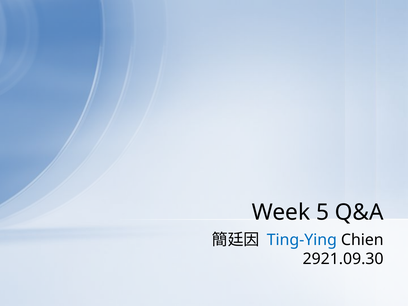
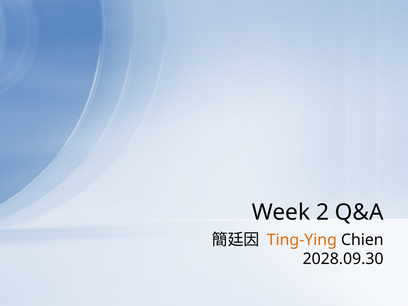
5: 5 -> 2 (323, 212)
Ting-Ying colour: blue -> orange (302, 240)
2921.09.30: 2921.09.30 -> 2028.09.30 (343, 259)
